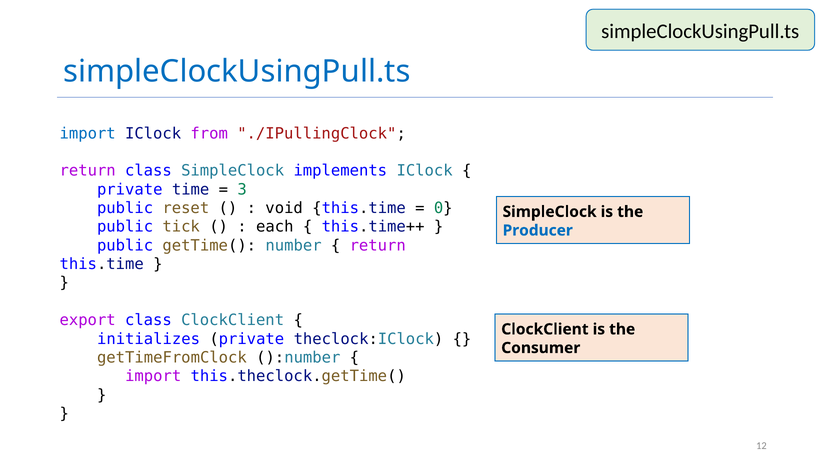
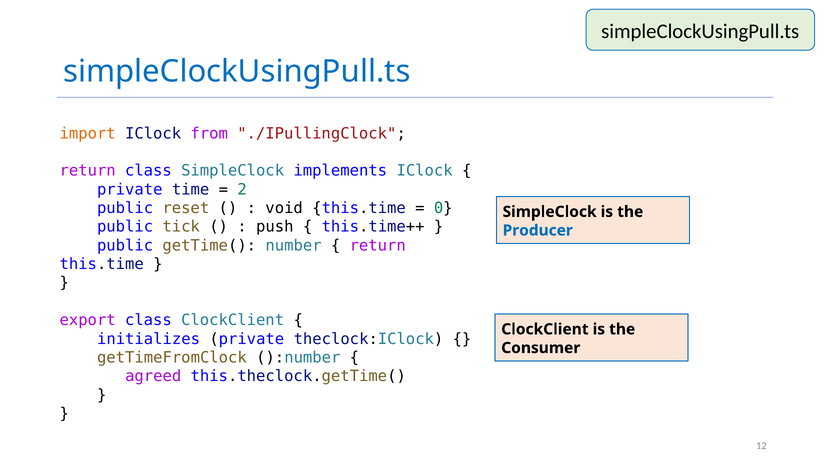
import colour: blue -> orange (88, 133)
3: 3 -> 2 (242, 189)
each: each -> push (275, 227)
import: import -> agreed (153, 376)
